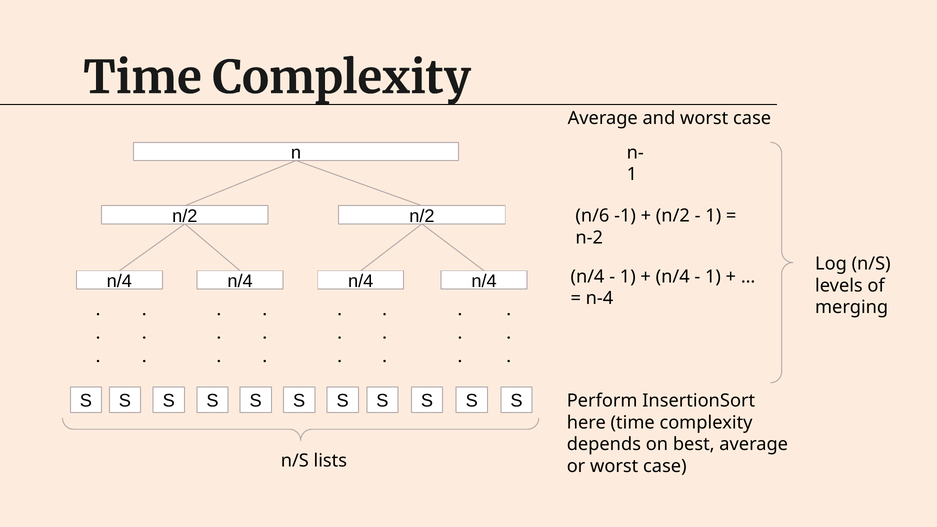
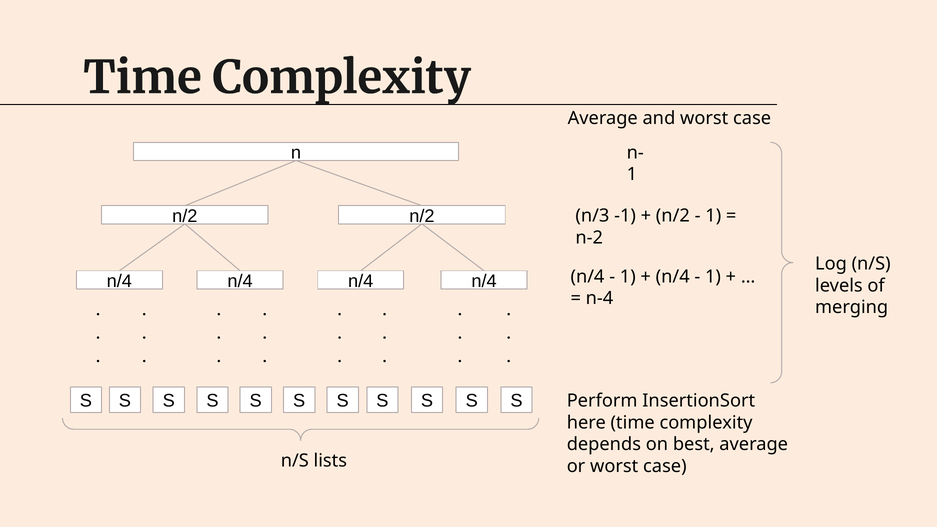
n/6: n/6 -> n/3 (592, 216)
